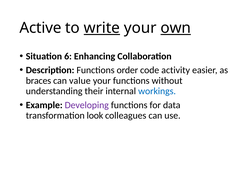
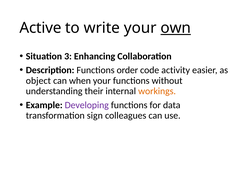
write underline: present -> none (102, 28)
6: 6 -> 3 (68, 56)
braces: braces -> object (38, 81)
value: value -> when (80, 81)
workings colour: blue -> orange (157, 91)
look: look -> sign (95, 115)
